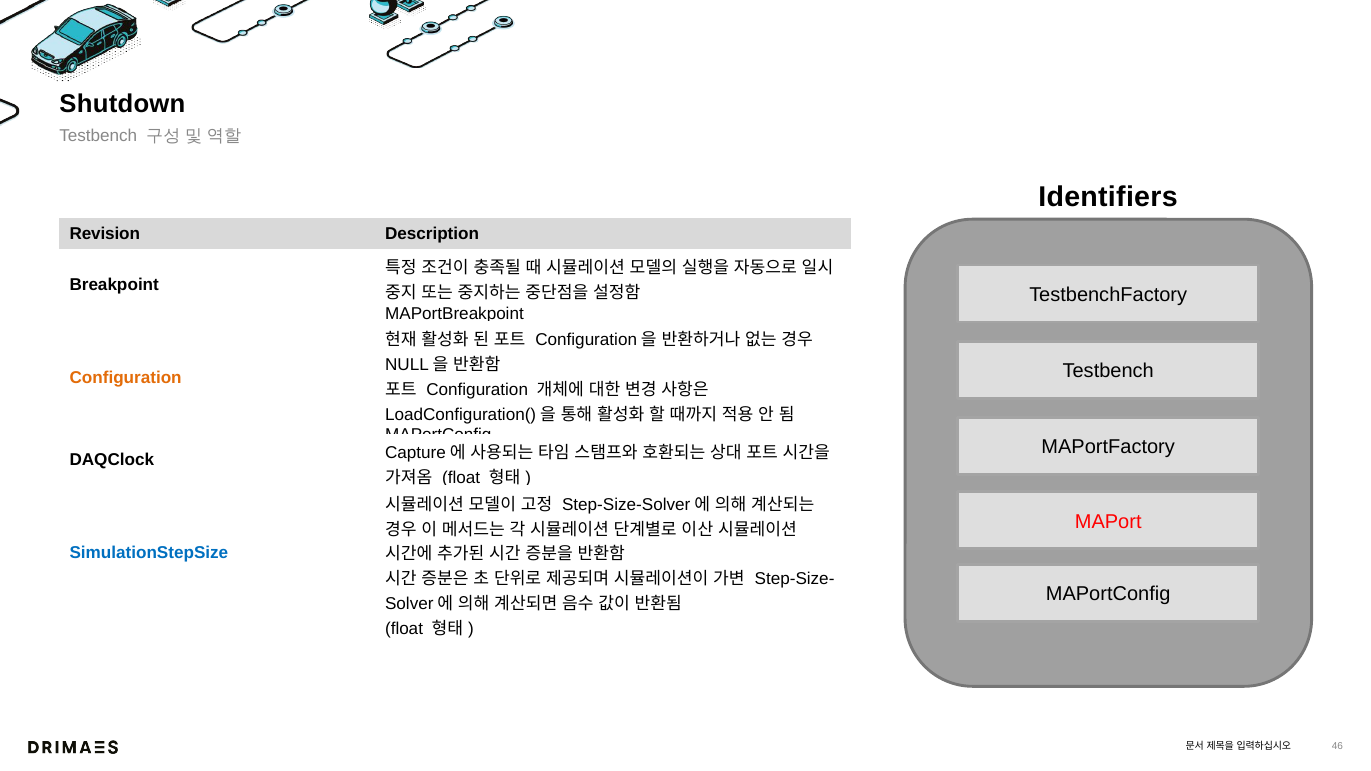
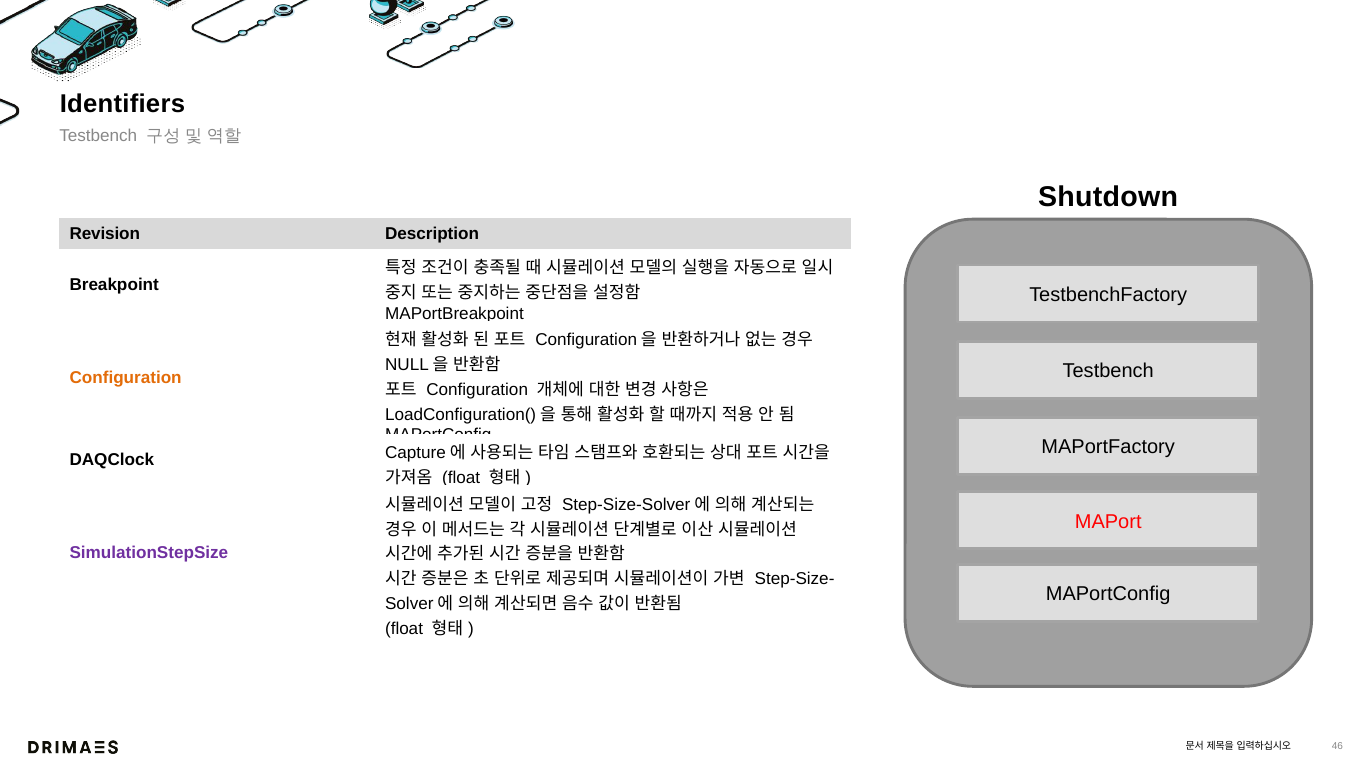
Shutdown: Shutdown -> Identifiers (122, 104)
Identifiers: Identifiers -> Shutdown (1108, 197)
SimulationStepSize colour: blue -> purple (149, 553)
